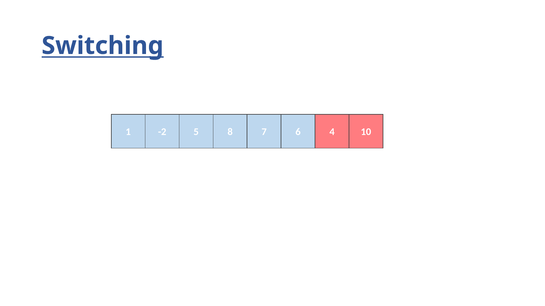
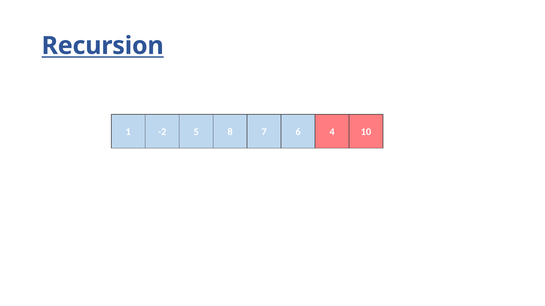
Switching: Switching -> Recursion (103, 46)
